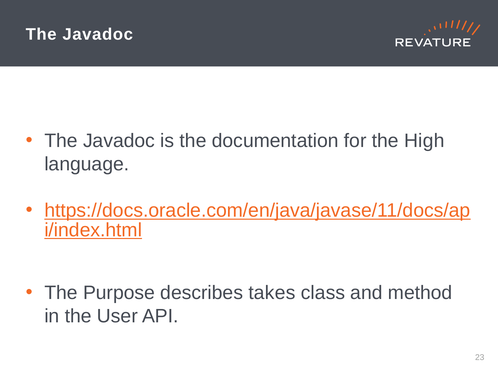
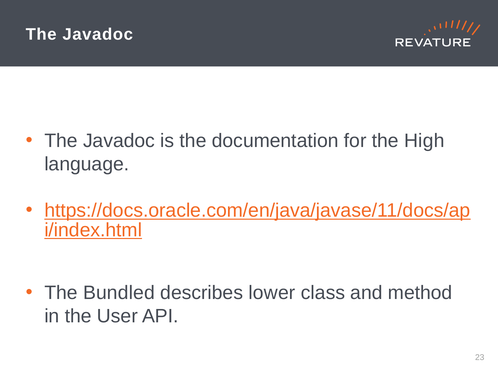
Purpose: Purpose -> Bundled (119, 292)
takes: takes -> lower (272, 292)
